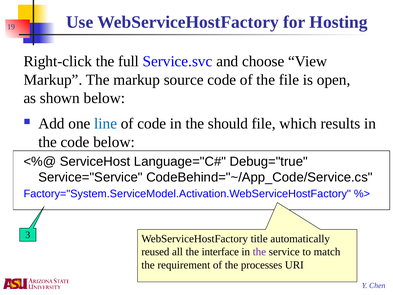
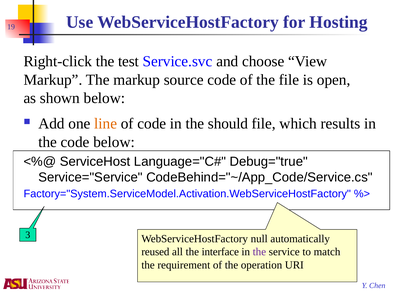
full: full -> test (128, 61)
line colour: blue -> orange (106, 124)
title: title -> null (259, 239)
processes: processes -> operation (262, 265)
